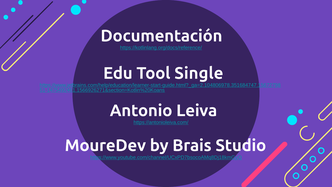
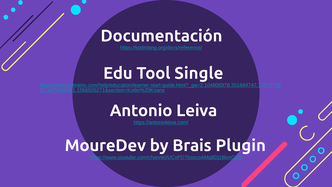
Studio: Studio -> Plugin (241, 145)
